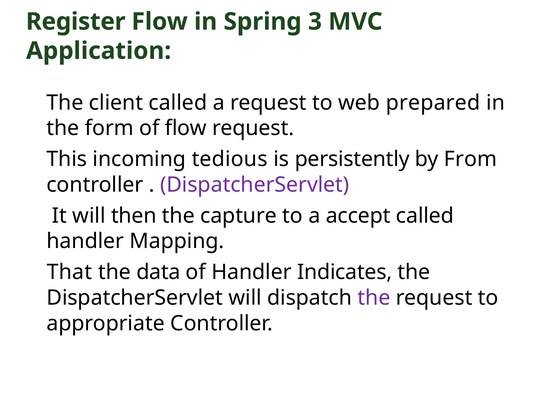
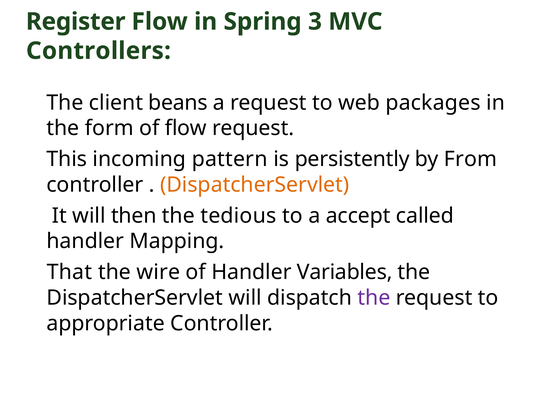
Application: Application -> Controllers (98, 51)
client called: called -> beans (178, 103)
prepared: prepared -> packages (433, 103)
tedious: tedious -> pattern (230, 159)
DispatcherServlet colour: purple -> orange (255, 185)
capture: capture -> tedious (238, 216)
data: data -> wire (158, 272)
Indicates: Indicates -> Variables (345, 272)
